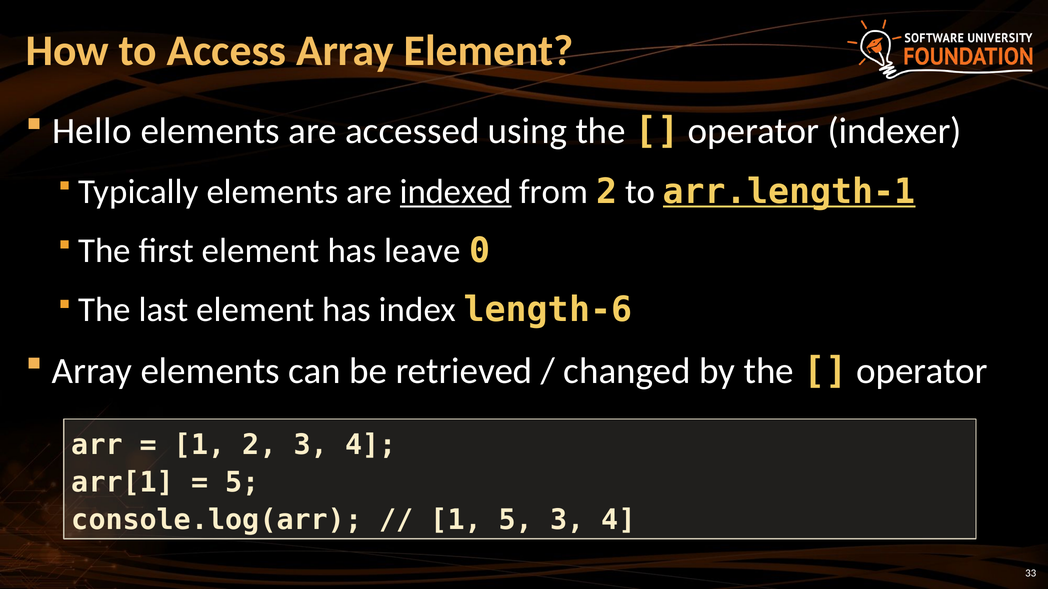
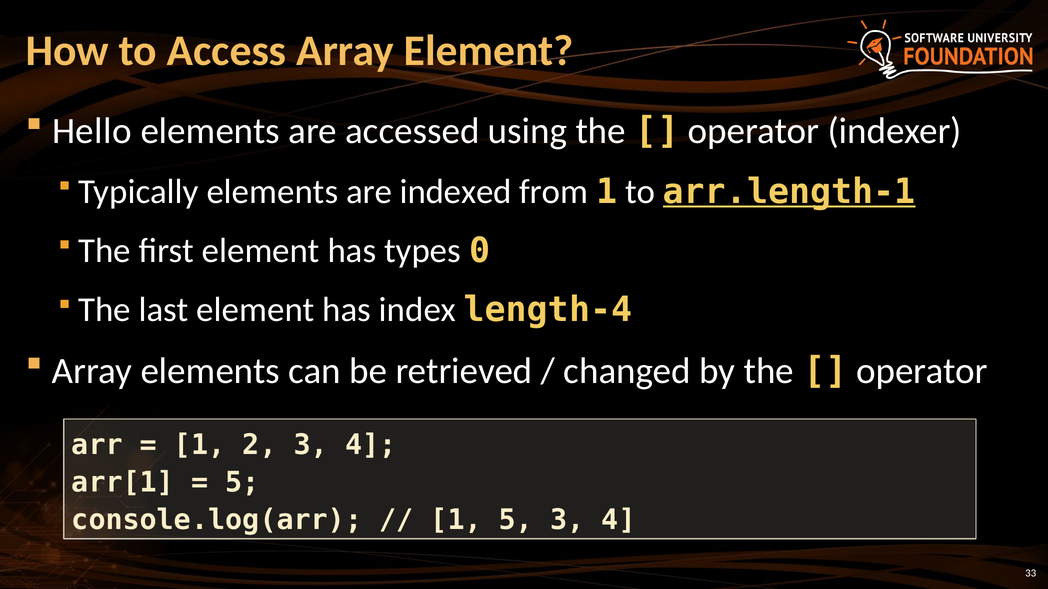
indexed underline: present -> none (456, 192)
from 2: 2 -> 1 (607, 192)
leave: leave -> types (423, 251)
length-6: length-6 -> length-4 (548, 310)
